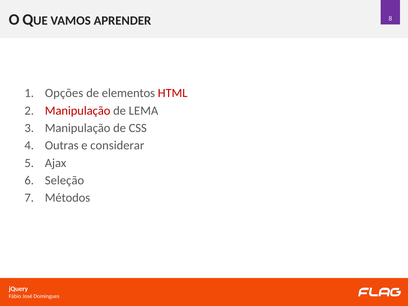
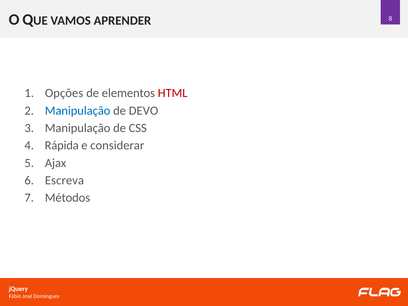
Manipulação colour: red -> blue (78, 111)
LEMA: LEMA -> DEVO (143, 111)
Outras: Outras -> Rápida (62, 146)
Seleção: Seleção -> Escreva (64, 180)
